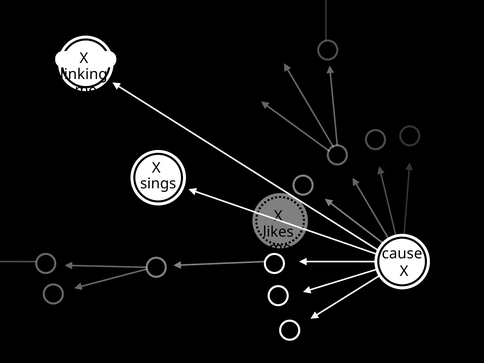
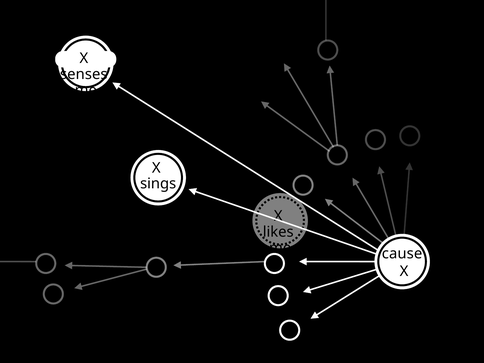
linking: linking -> senses (84, 74)
